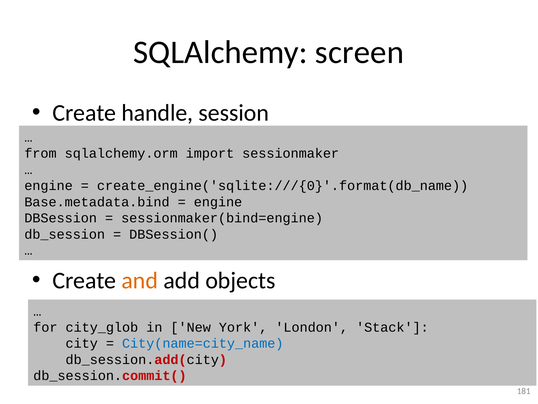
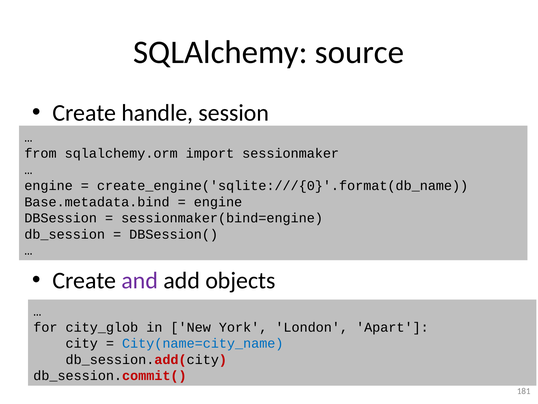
screen: screen -> source (360, 52)
and colour: orange -> purple (140, 280)
Stack: Stack -> Apart (392, 327)
